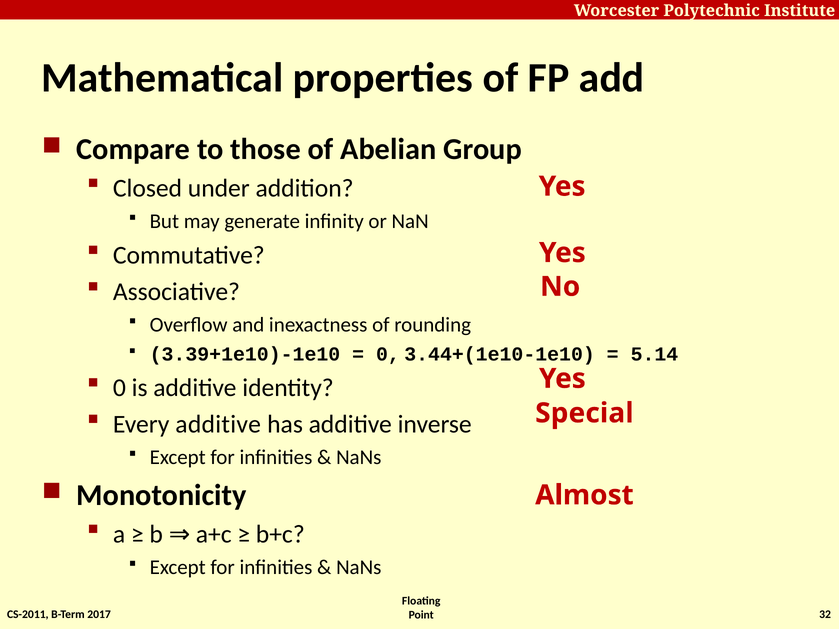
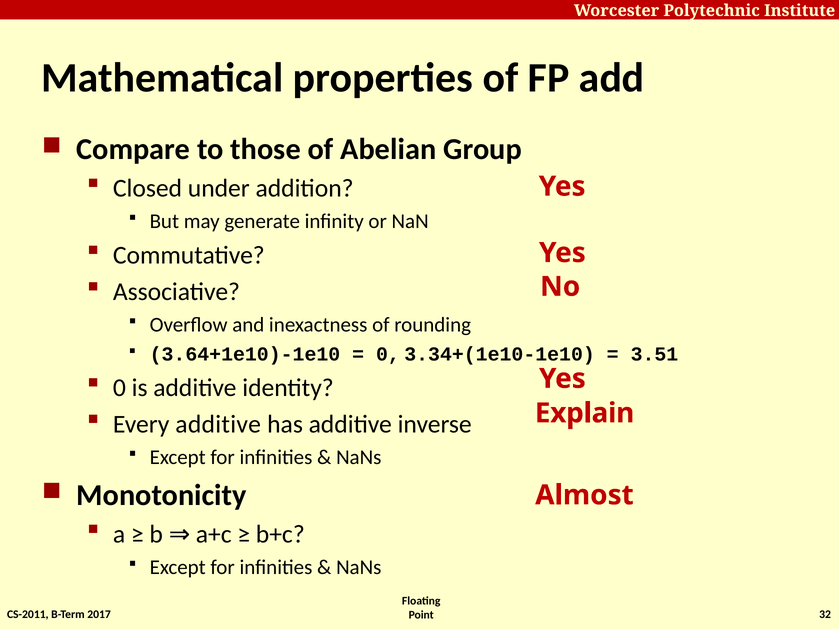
3.39+1e10)-1e10: 3.39+1e10)-1e10 -> 3.64+1e10)-1e10 (245, 355)
3.44+(1e10-1e10: 3.44+(1e10-1e10 -> 3.34+(1e10-1e10 (500, 355)
5.14: 5.14 -> 3.51 (654, 355)
Special: Special -> Explain (585, 413)
